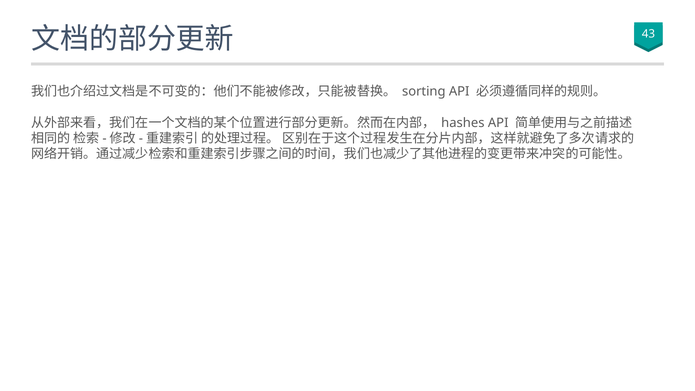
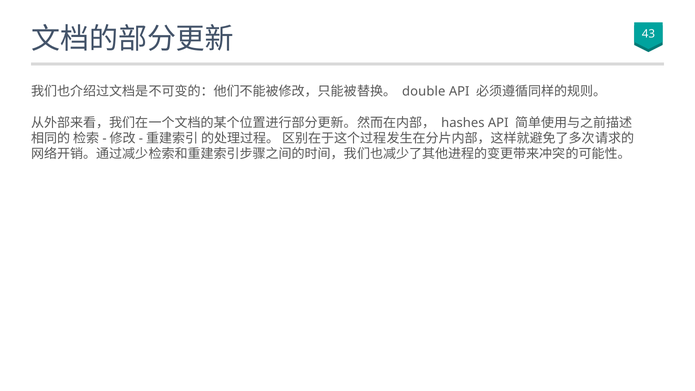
sorting: sorting -> double (424, 91)
